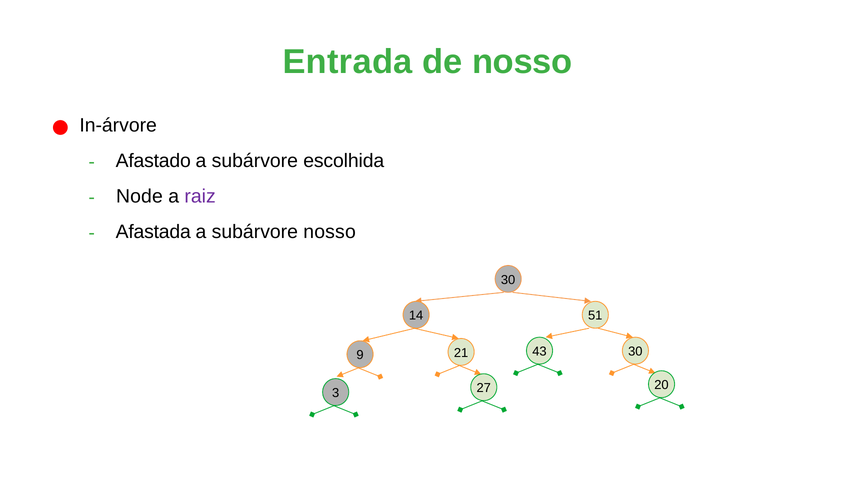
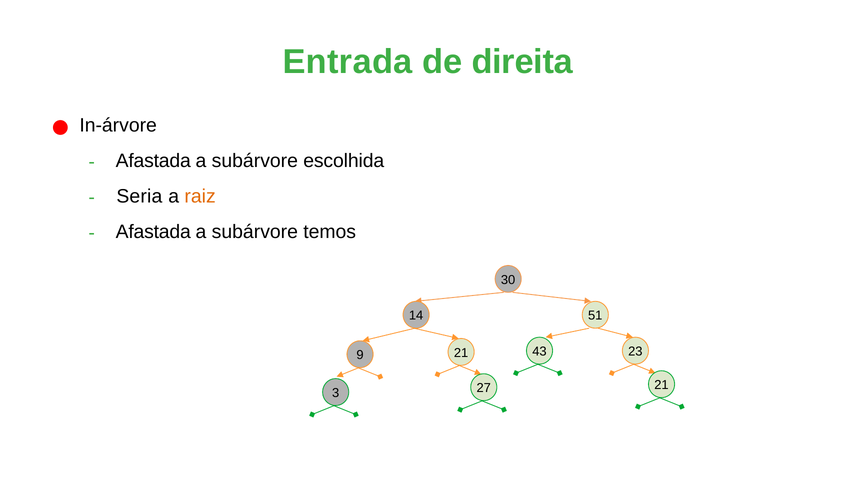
de nosso: nosso -> direita (522, 62)
Afastado: Afastado -> Afastada (153, 161)
Node: Node -> Seria (139, 196)
raiz colour: purple -> orange (200, 196)
subárvore nosso: nosso -> temos (330, 232)
43 30: 30 -> 23 (635, 352)
27 20: 20 -> 21 (661, 385)
